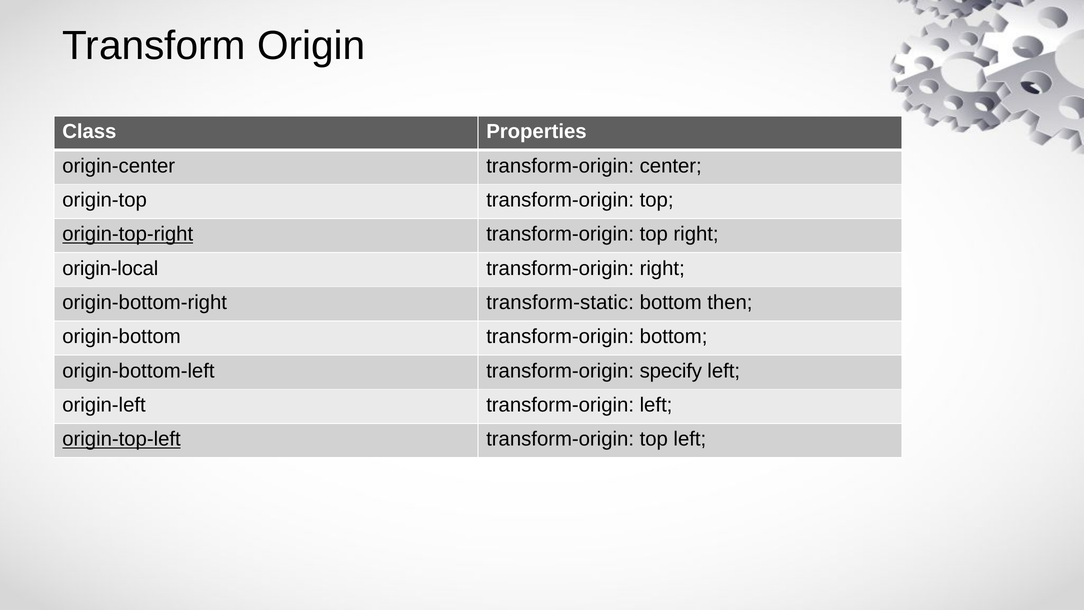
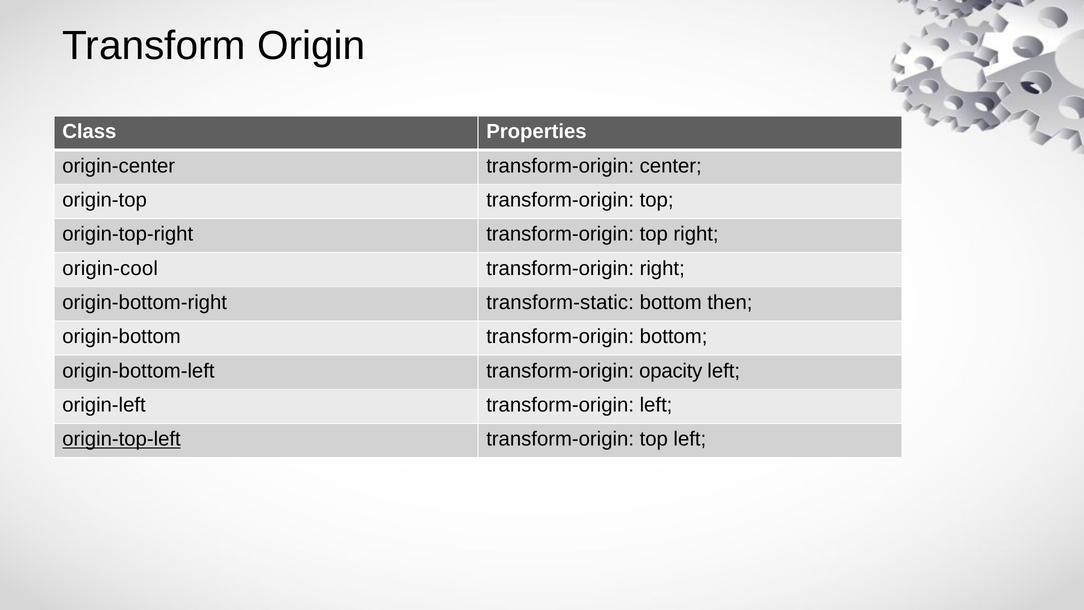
origin-top-right underline: present -> none (128, 234)
origin-local: origin-local -> origin-cool (110, 268)
specify: specify -> opacity (671, 371)
